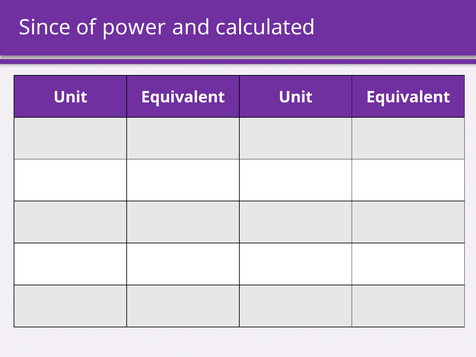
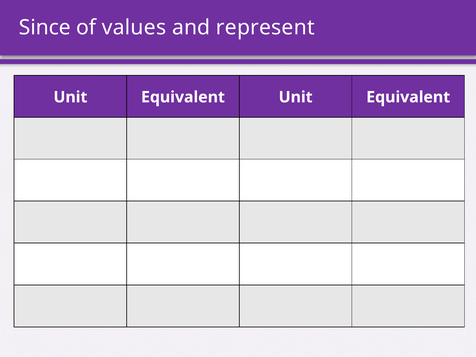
power: power -> values (134, 28)
calculated: calculated -> represent (265, 28)
